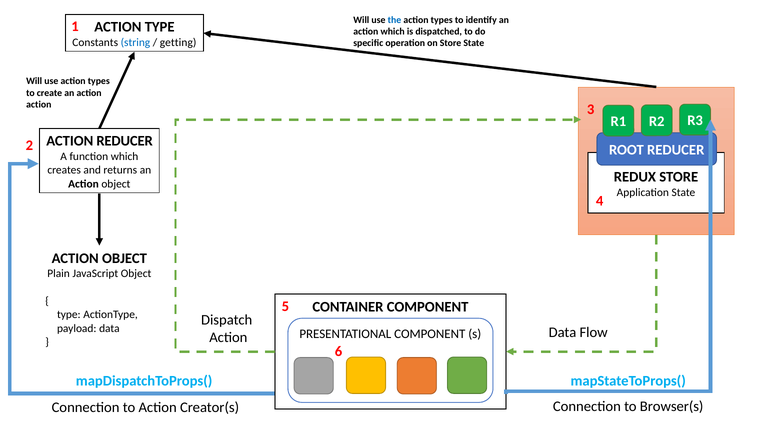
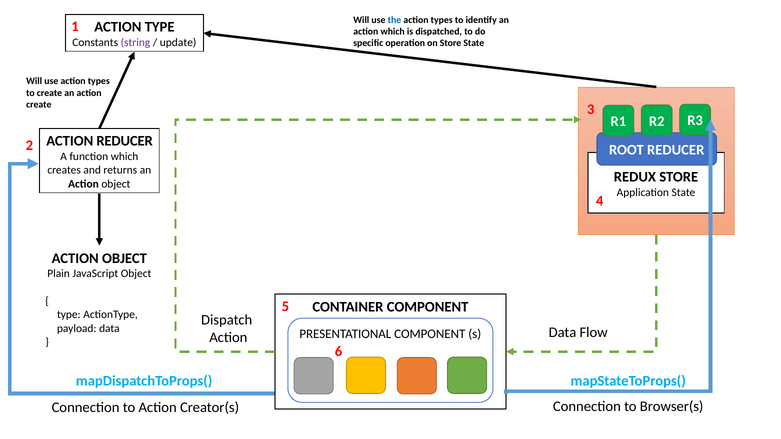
string colour: blue -> purple (135, 42)
getting: getting -> update (178, 42)
action: action -> create (39, 105)
